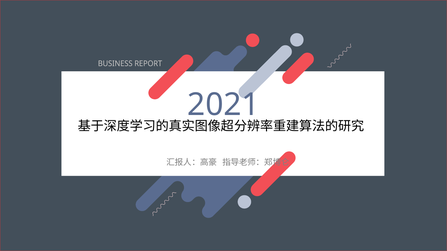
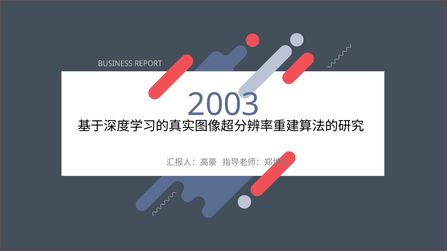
2021: 2021 -> 2003 (223, 105)
